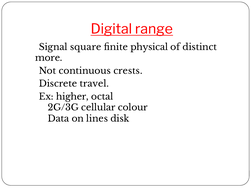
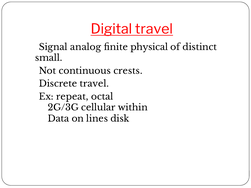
Digital range: range -> travel (154, 29)
square: square -> analog (86, 47)
more: more -> small (49, 58)
higher: higher -> repeat (72, 97)
colour: colour -> within (133, 108)
